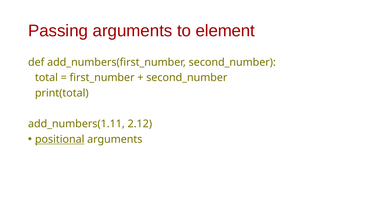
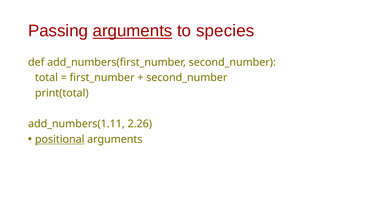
arguments underline: none -> present (133, 31)
element: element -> species (225, 31)
2.12: 2.12 -> 2.26 (140, 124)
